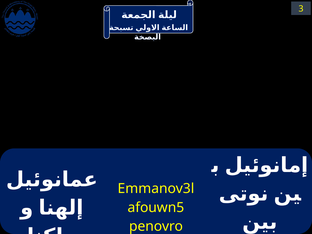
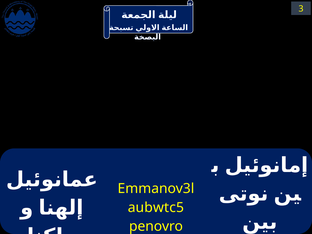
afouwn5: afouwn5 -> aubwtc5 (156, 207)
